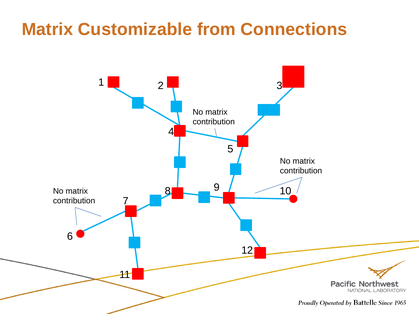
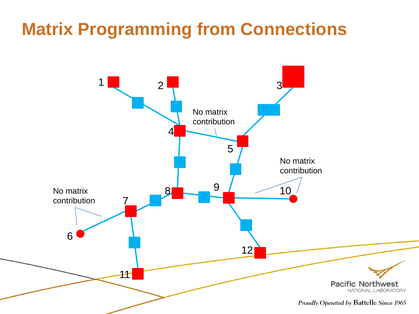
Customizable: Customizable -> Programming (135, 30)
